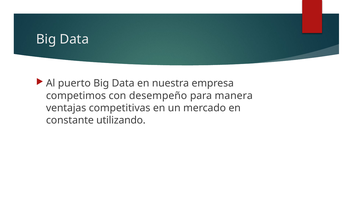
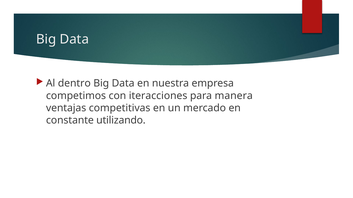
puerto: puerto -> dentro (74, 84)
desempeño: desempeño -> iteracciones (158, 96)
